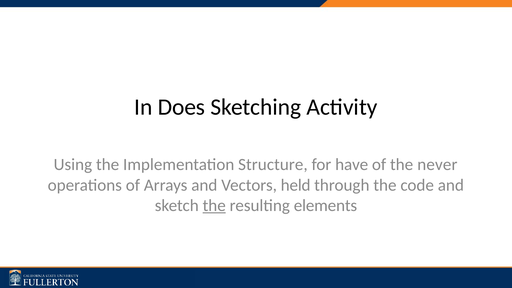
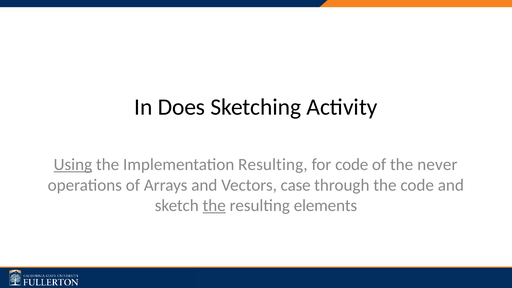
Using underline: none -> present (73, 165)
Implementation Structure: Structure -> Resulting (273, 165)
for have: have -> code (352, 165)
held: held -> case (296, 185)
